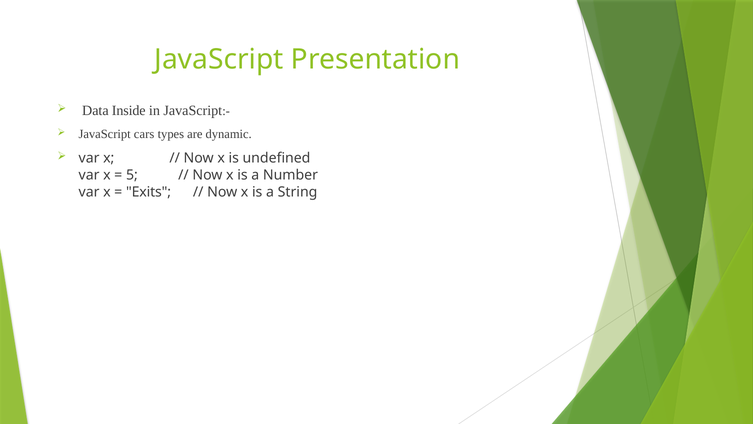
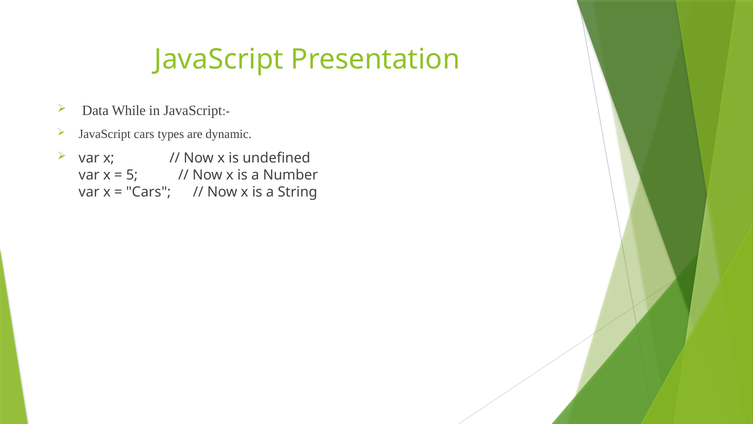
Inside: Inside -> While (129, 110)
Exits: Exits -> Cars (148, 192)
